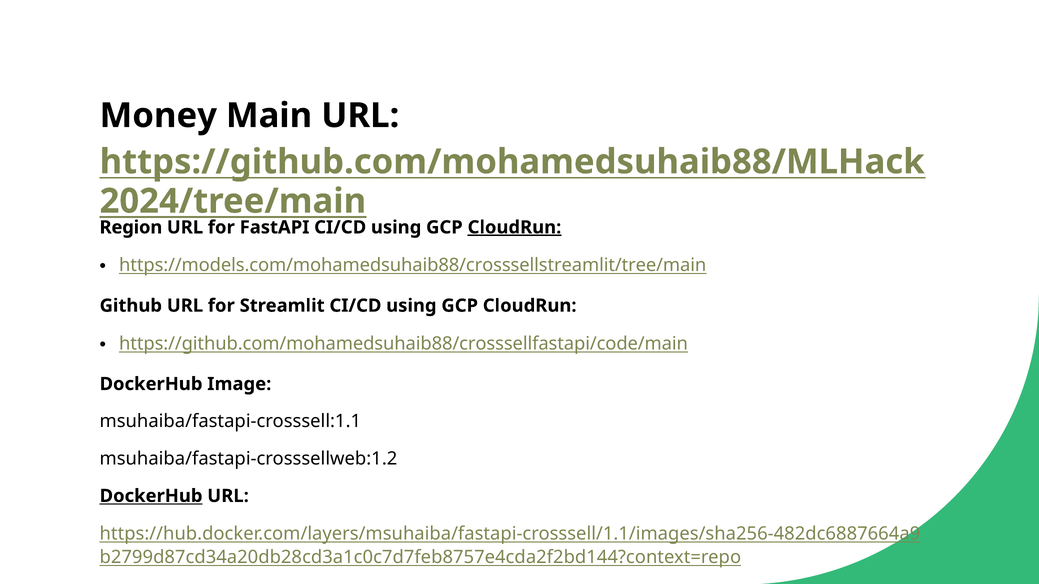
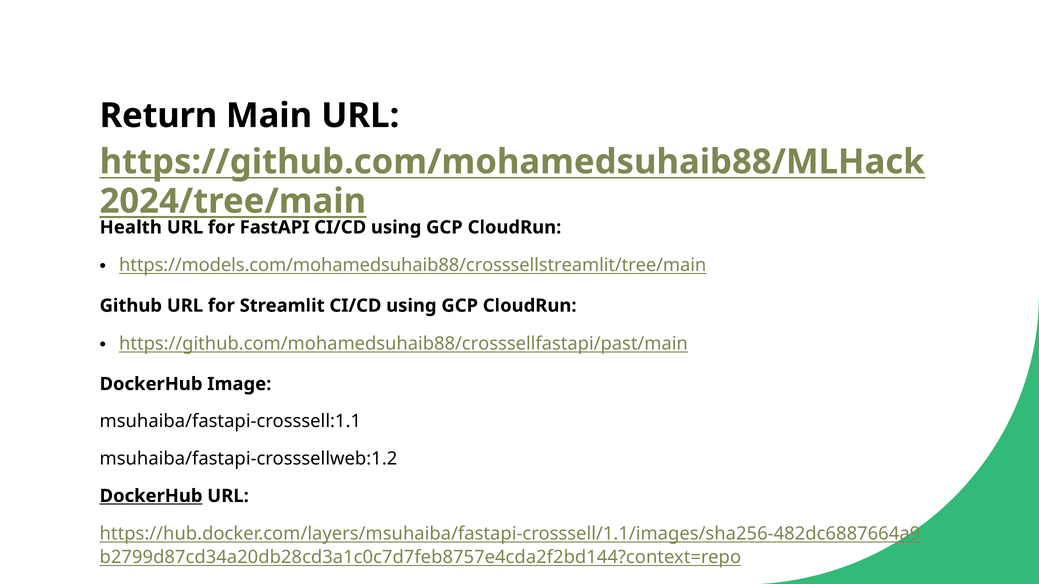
Money: Money -> Return (158, 116)
Region: Region -> Health (131, 228)
CloudRun underline: present -> none (514, 228)
https://github.com/mohamedsuhaib88/crosssellfastapi/code/main: https://github.com/mohamedsuhaib88/crosssellfastapi/code/main -> https://github.com/mohamedsuhaib88/crosssellfastapi/past/main (403, 344)
